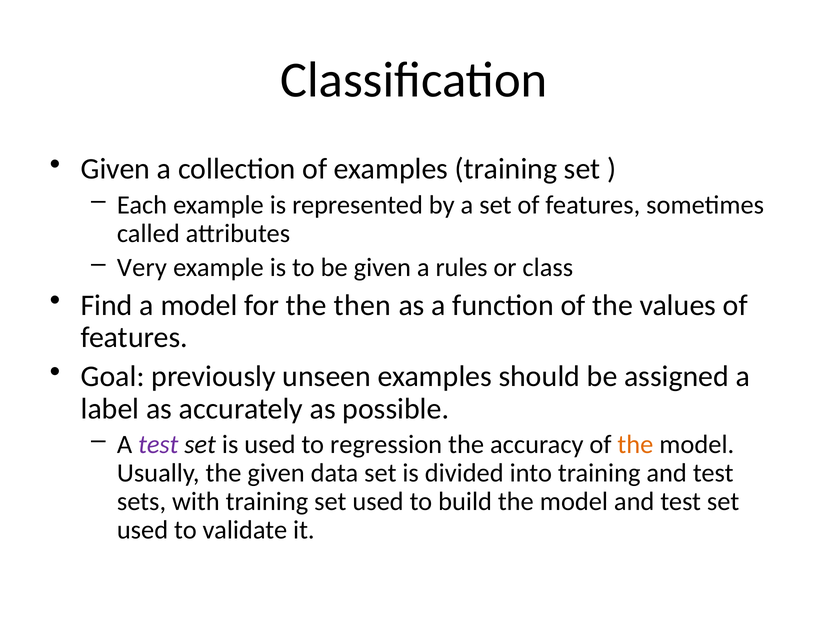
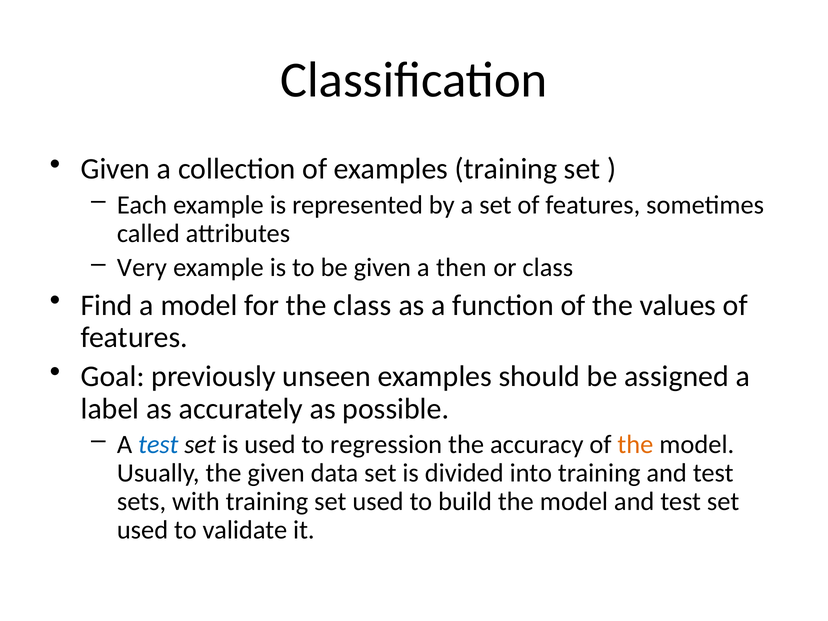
rules: rules -> then (461, 268)
the then: then -> class (362, 305)
test colour: purple -> blue (158, 444)
